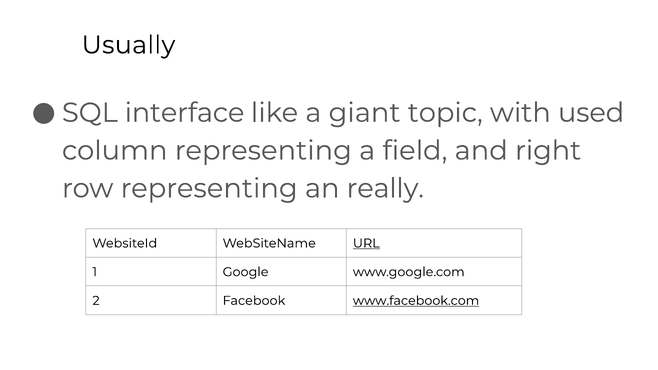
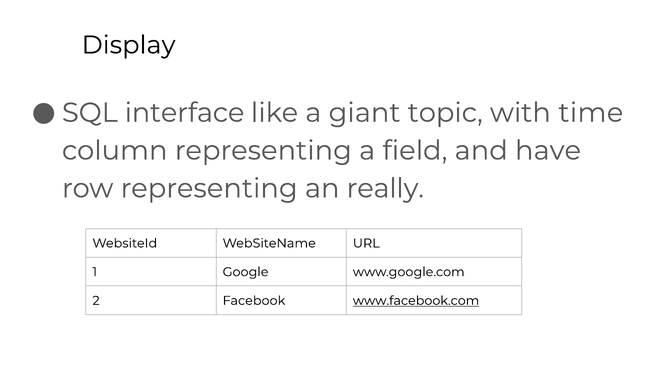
Usually: Usually -> Display (129, 45)
used: used -> time (591, 113)
right: right -> have (548, 151)
URL underline: present -> none (366, 243)
